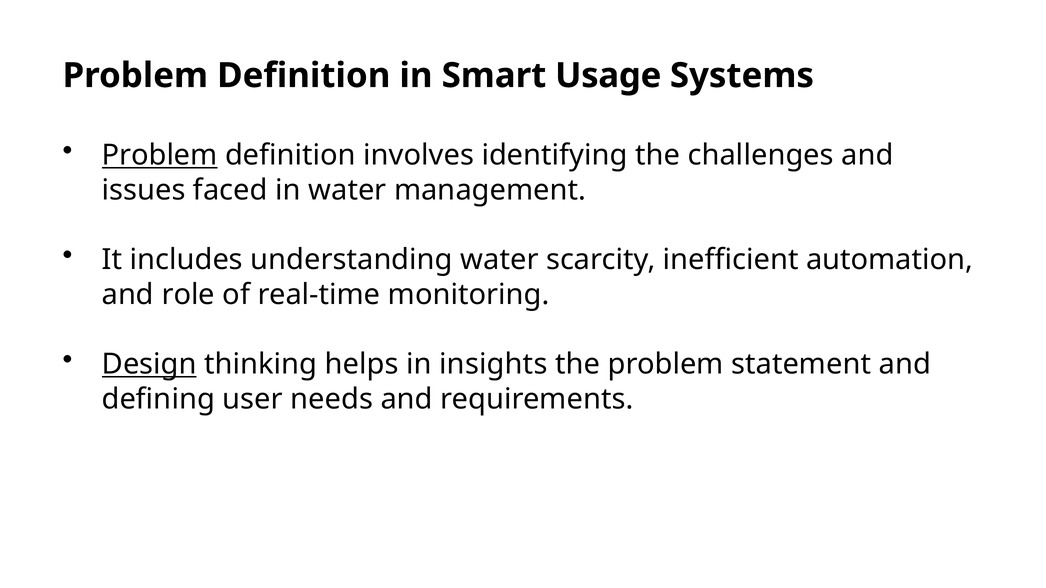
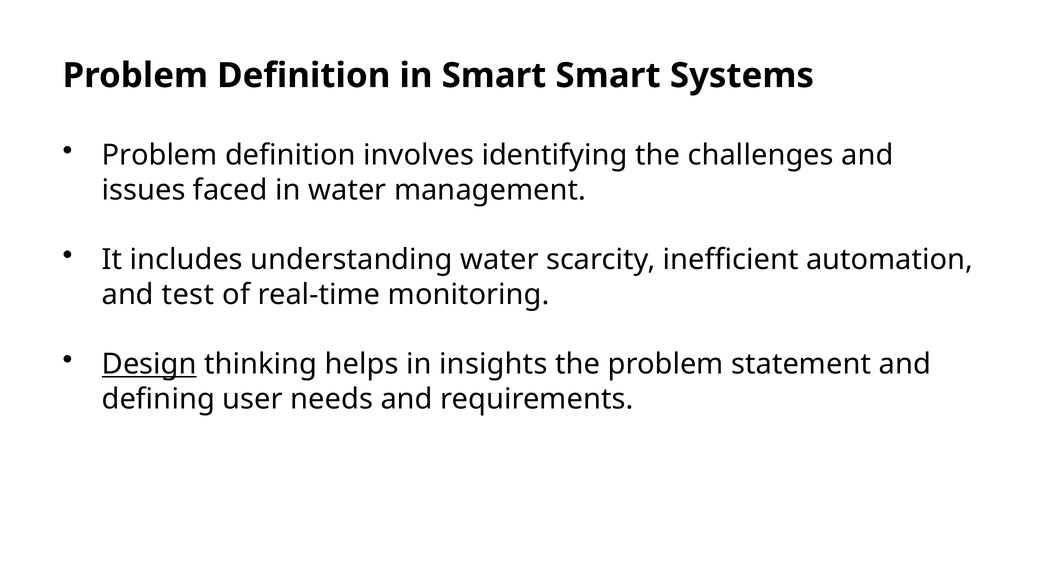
Smart Usage: Usage -> Smart (608, 76)
Problem underline: present -> none (160, 155)
role: role -> test (188, 295)
